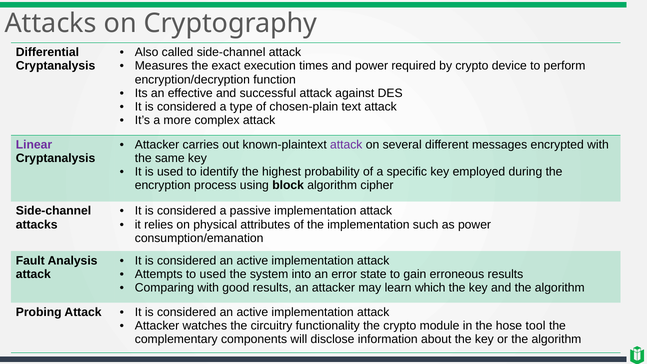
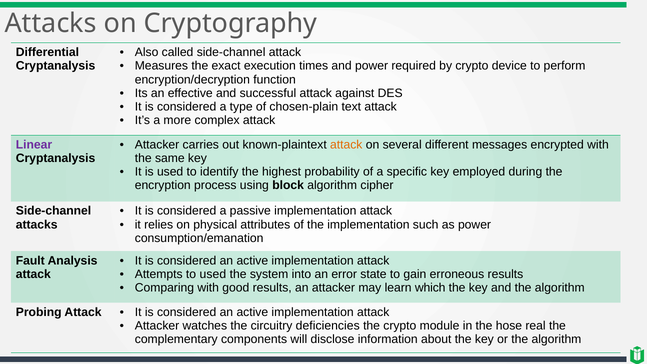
attack colour: purple -> orange (346, 145)
functionality: functionality -> deficiencies (328, 326)
tool: tool -> real (536, 326)
